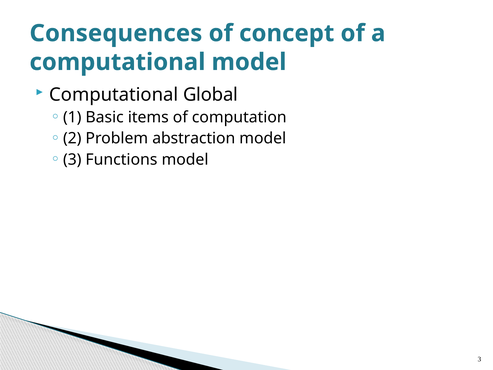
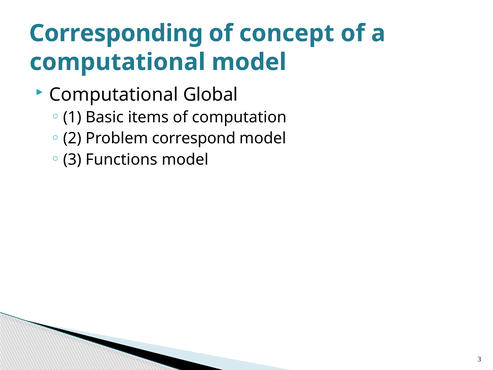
Consequences: Consequences -> Corresponding (116, 33)
abstraction: abstraction -> correspond (194, 138)
